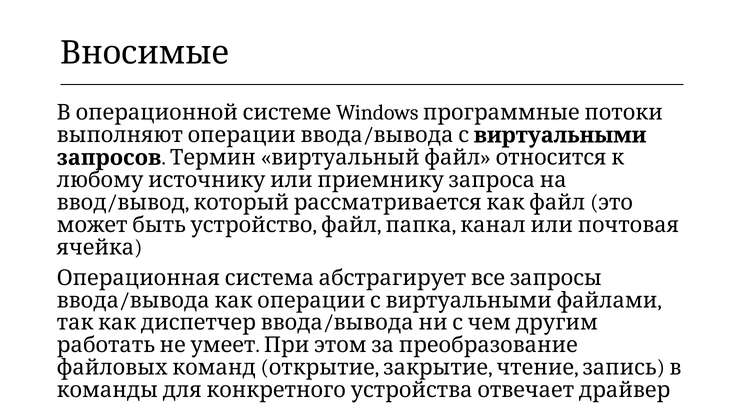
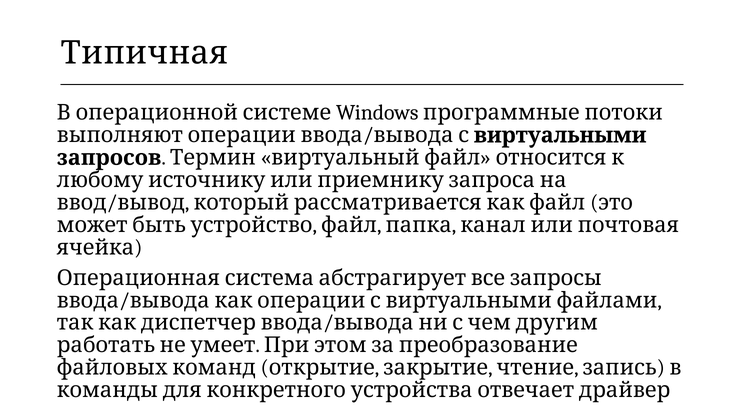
Вносимые: Вносимые -> Типичная (144, 53)
